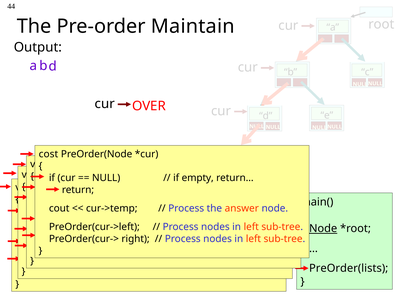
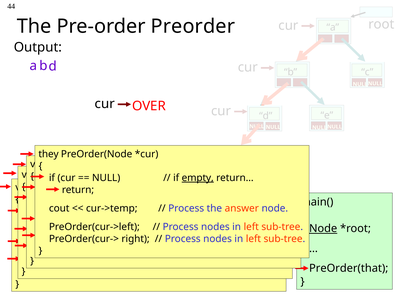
Maintain: Maintain -> Preorder (193, 26)
cost: cost -> they (49, 154)
empty underline: none -> present (198, 178)
PreOrder(lists: PreOrder(lists -> PreOrder(that (349, 269)
